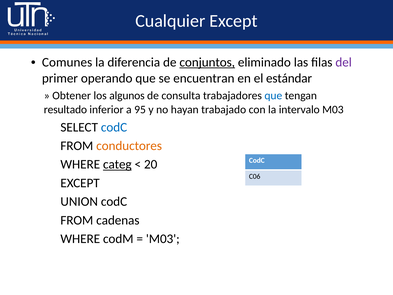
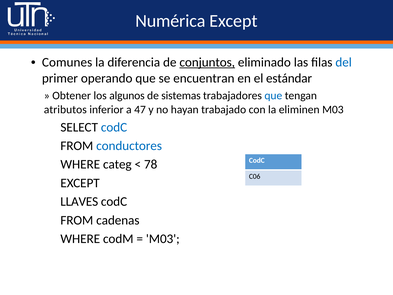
Cualquier: Cualquier -> Numérica (170, 21)
del colour: purple -> blue (344, 62)
consulta: consulta -> sistemas (181, 95)
resultado: resultado -> atributos (65, 109)
95: 95 -> 47 (140, 109)
intervalo: intervalo -> eliminen (299, 109)
conductores colour: orange -> blue (129, 146)
categ underline: present -> none (117, 164)
20: 20 -> 78 (151, 164)
UNION: UNION -> LLAVES (79, 201)
